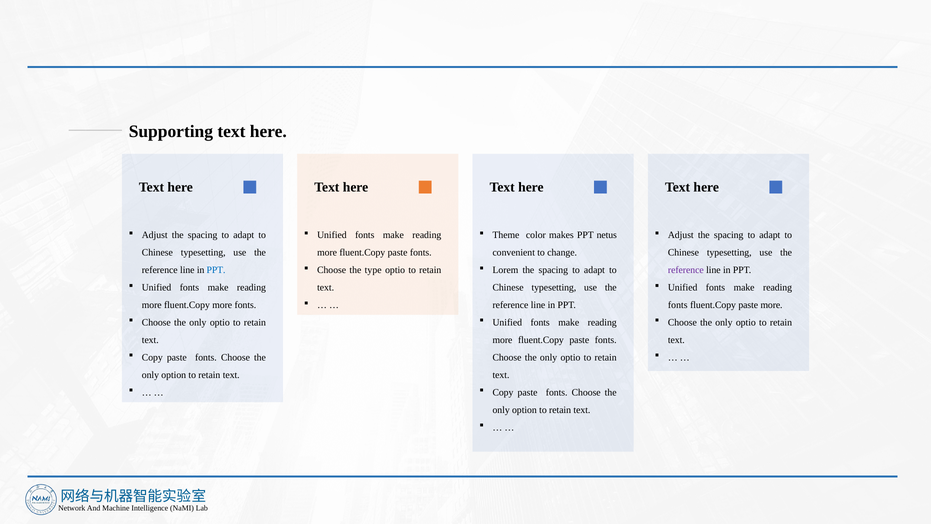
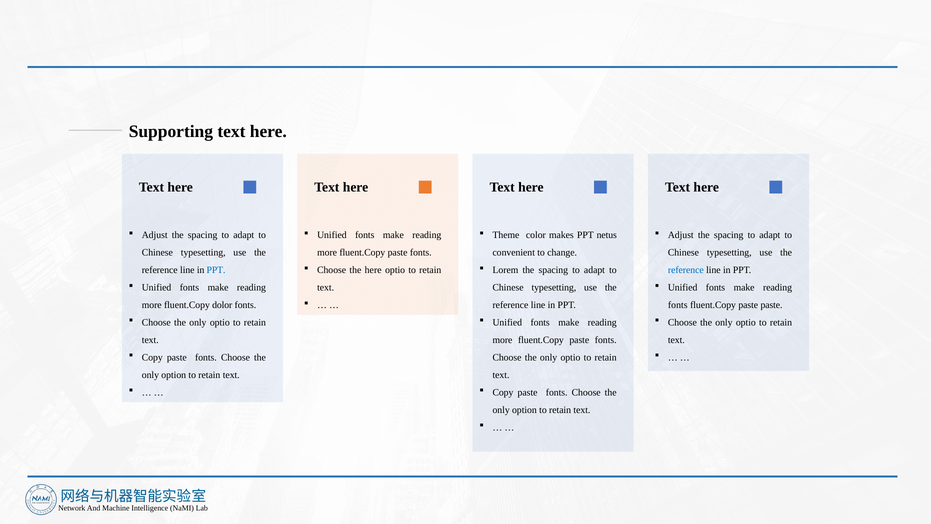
the type: type -> here (373, 270)
reference colour: purple -> blue (686, 270)
fluent.Copy more: more -> dolor (222, 305)
paste more: more -> paste (772, 305)
